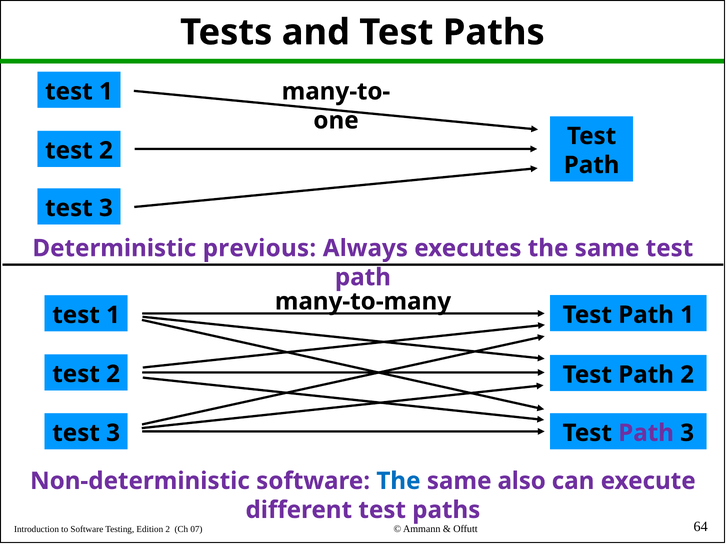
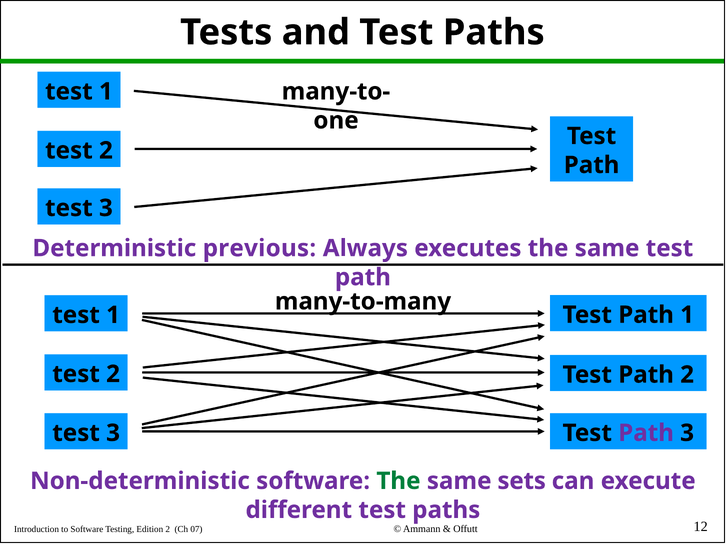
The colour: blue -> green (398, 481)
also: also -> sets (522, 481)
64: 64 -> 12 (701, 527)
